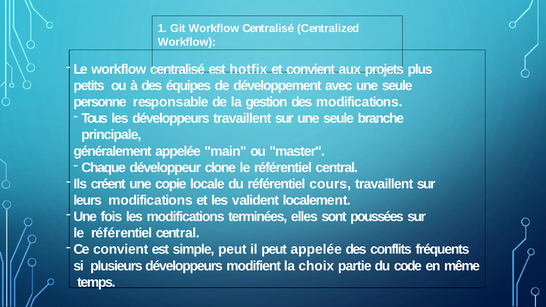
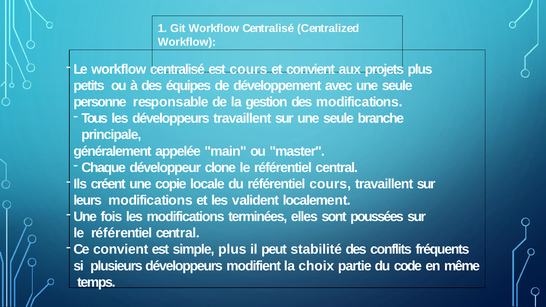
est hotfix: hotfix -> cours (248, 69)
simple peut: peut -> plus (232, 250)
peut appelée: appelée -> stabilité (316, 250)
